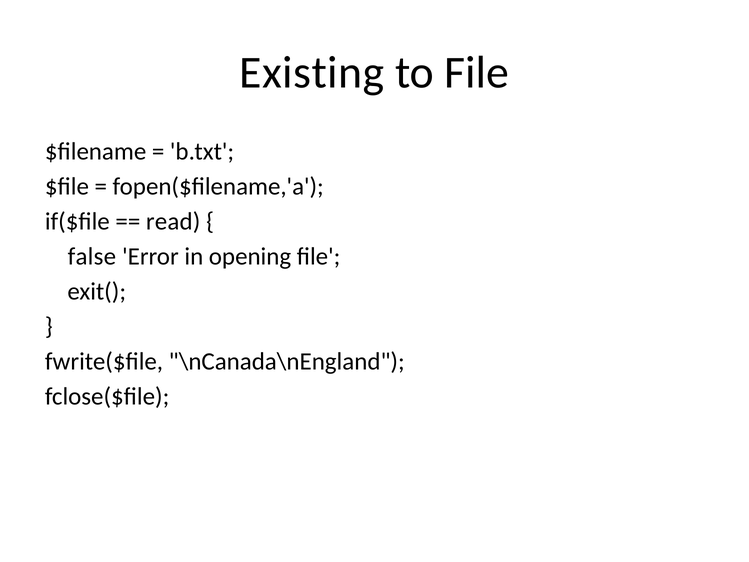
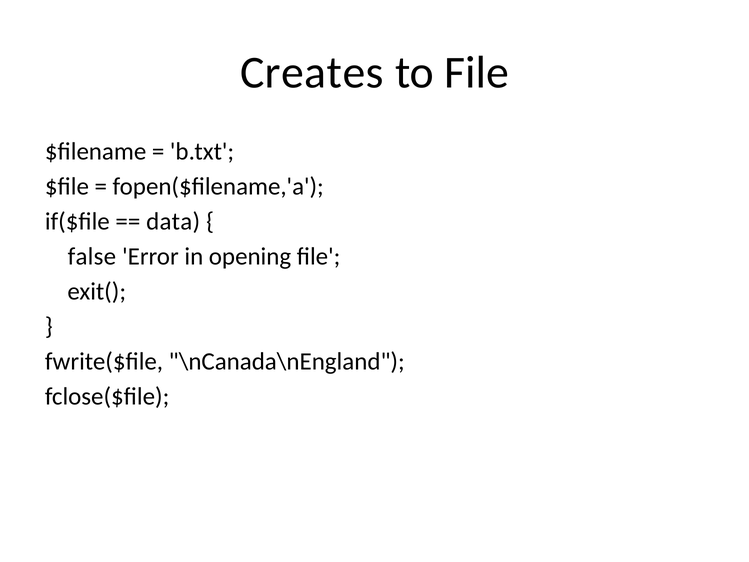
Existing: Existing -> Creates (312, 73)
read: read -> data (173, 221)
